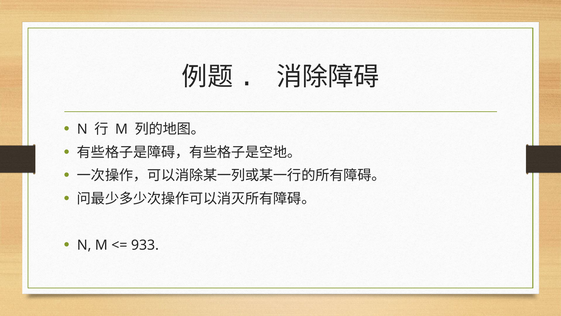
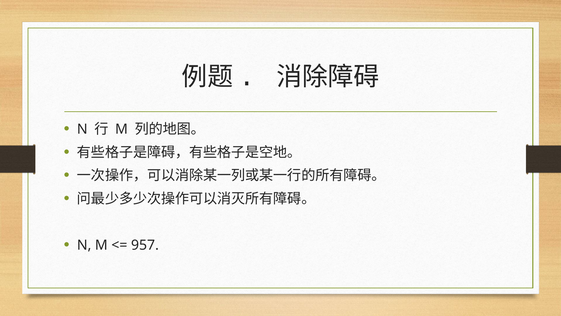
933: 933 -> 957 (145, 245)
